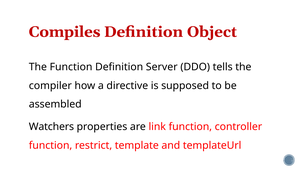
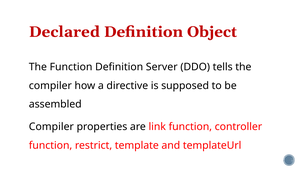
Compiles: Compiles -> Declared (64, 32)
Watchers: Watchers -> Compiler (51, 127)
